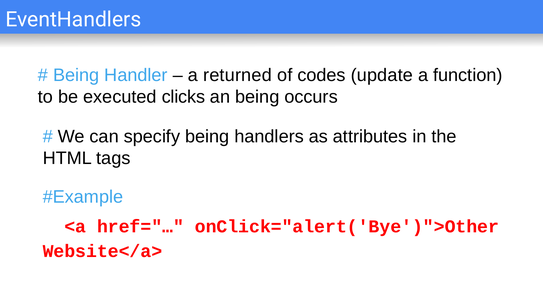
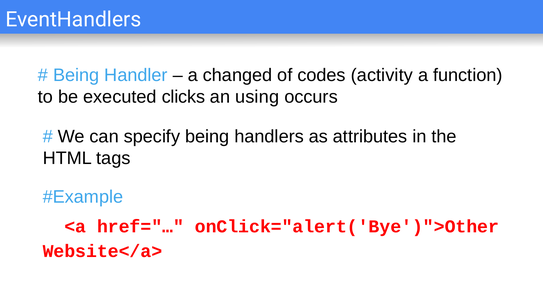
returned: returned -> changed (238, 75)
update: update -> activity (382, 75)
an being: being -> using (257, 97)
